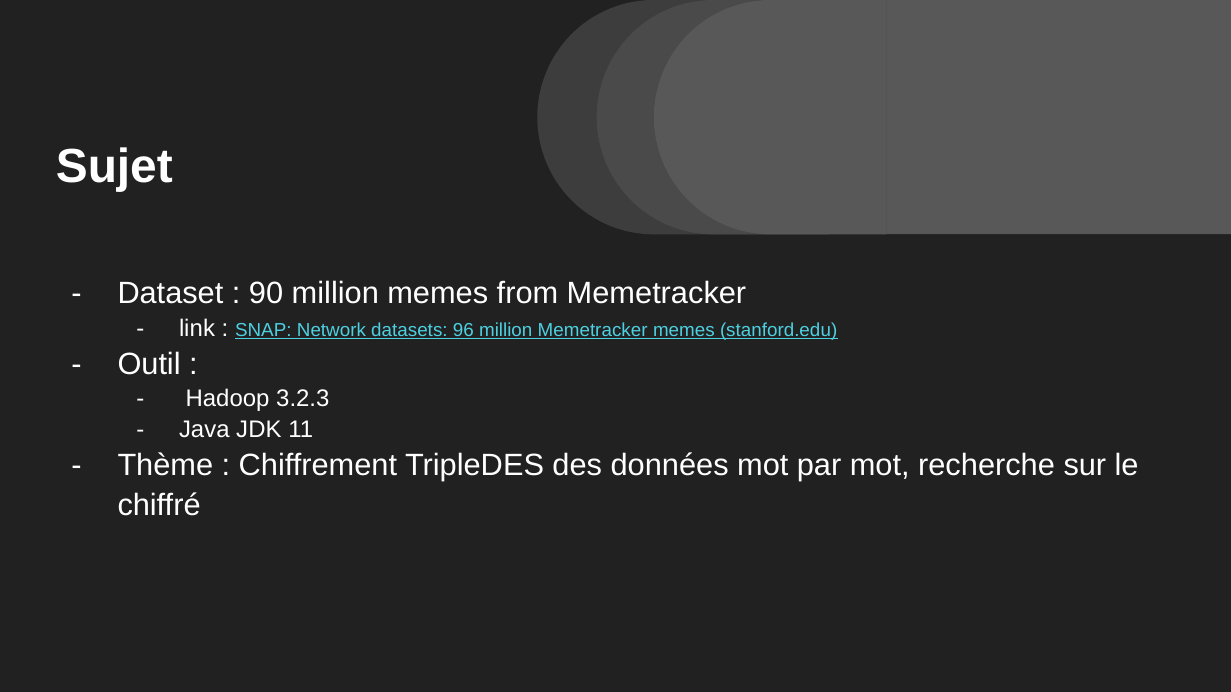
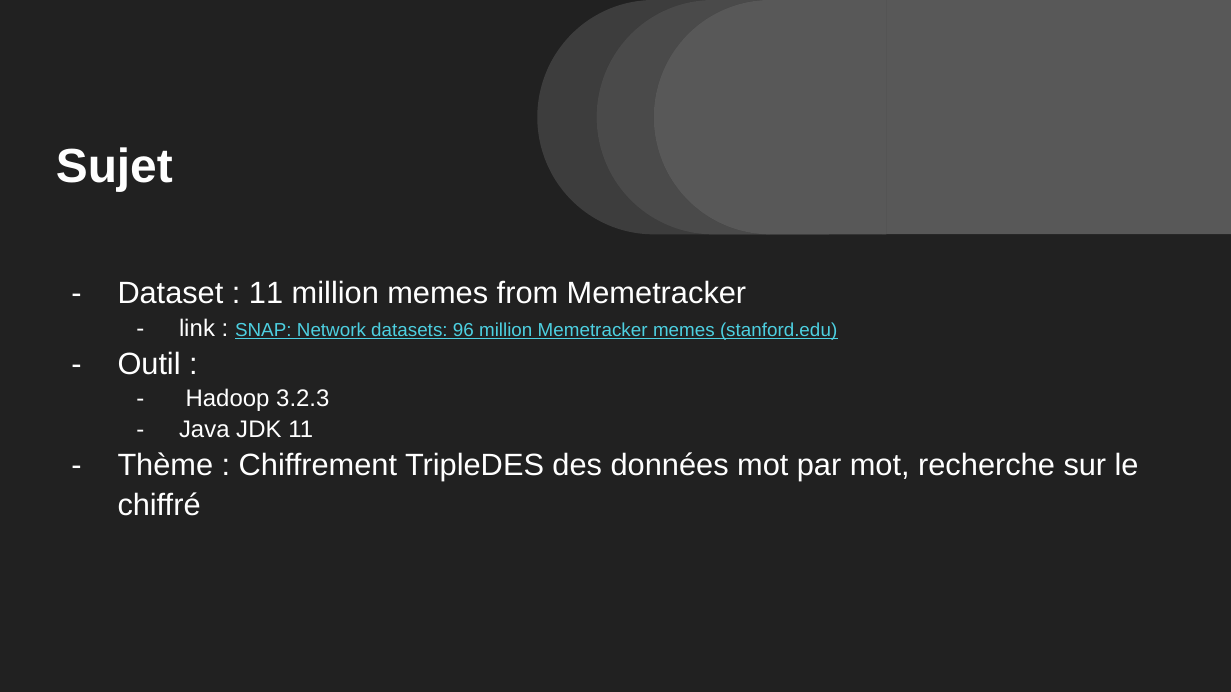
90: 90 -> 11 (266, 294)
